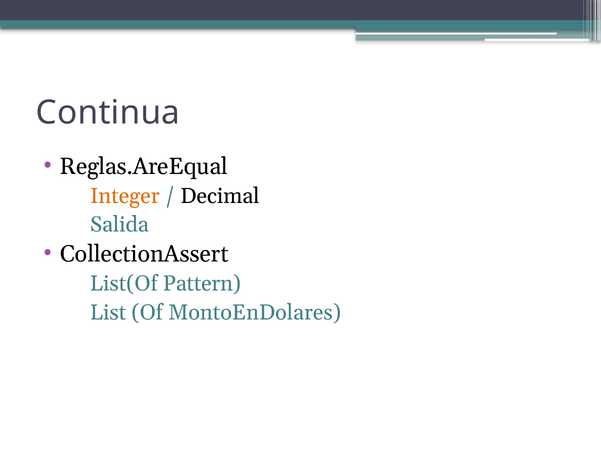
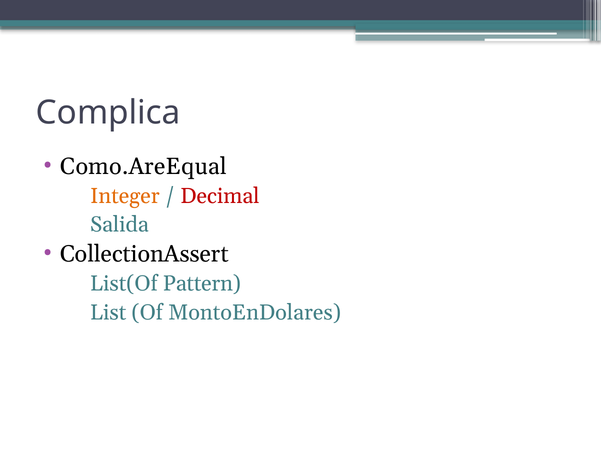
Continua: Continua -> Complica (108, 112)
Reglas.AreEqual: Reglas.AreEqual -> Como.AreEqual (144, 166)
Decimal colour: black -> red (220, 196)
